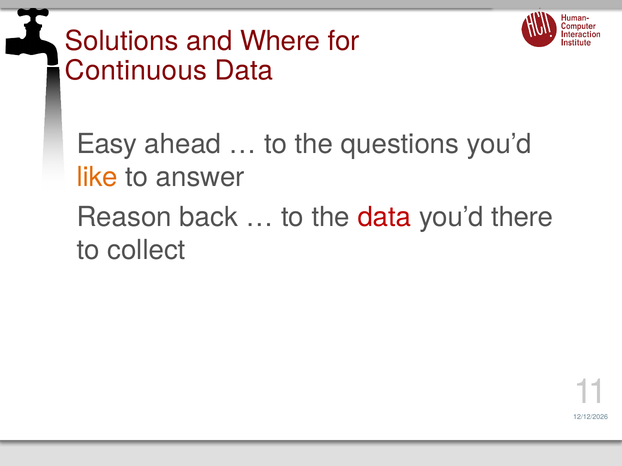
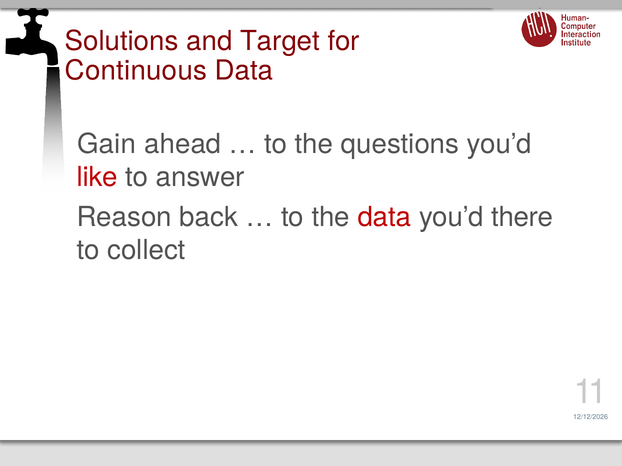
Where: Where -> Target (280, 41)
Easy: Easy -> Gain (107, 144)
like colour: orange -> red (97, 177)
